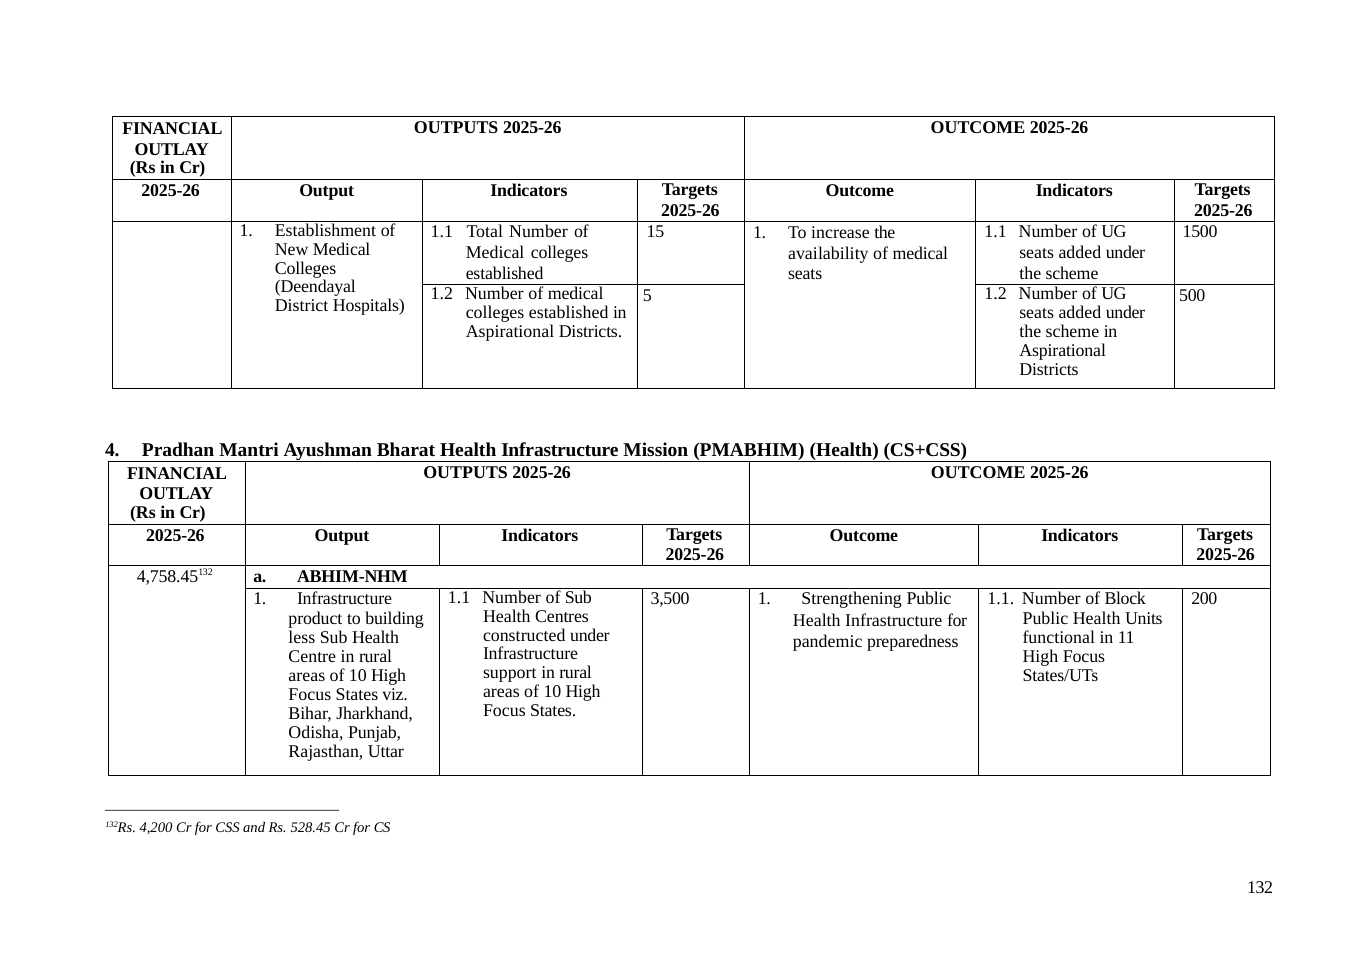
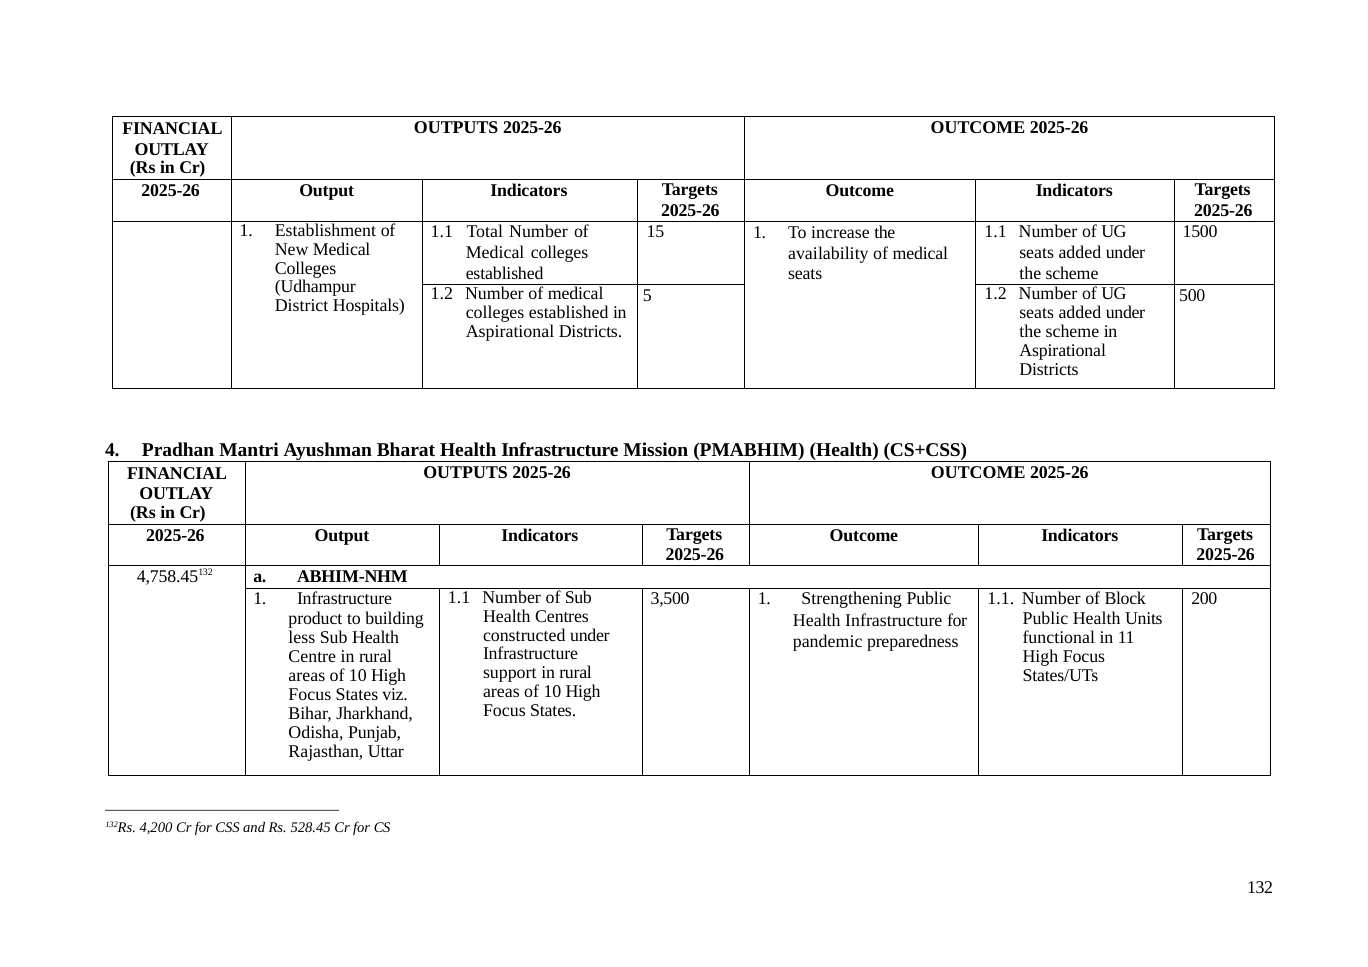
Deendayal: Deendayal -> Udhampur (315, 287)
